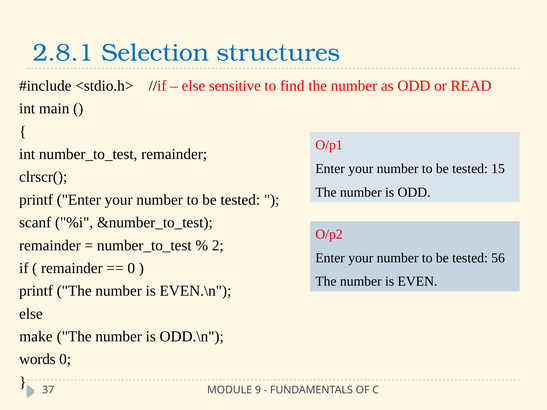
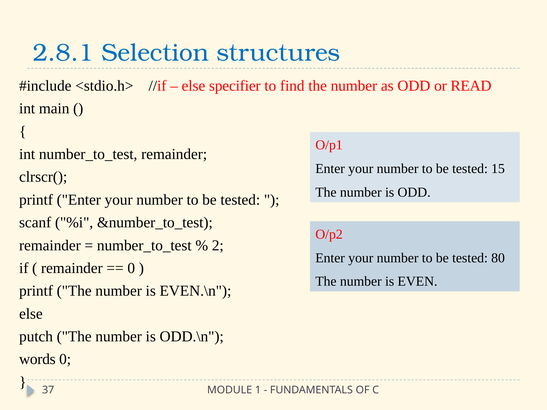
sensitive: sensitive -> specifier (235, 86)
56: 56 -> 80 (498, 258)
make: make -> putch (36, 337)
9: 9 -> 1 (258, 390)
